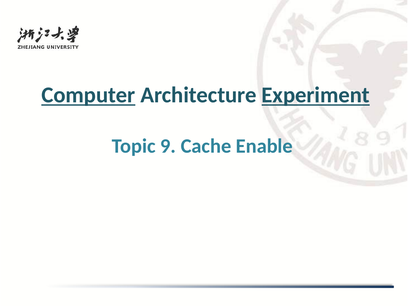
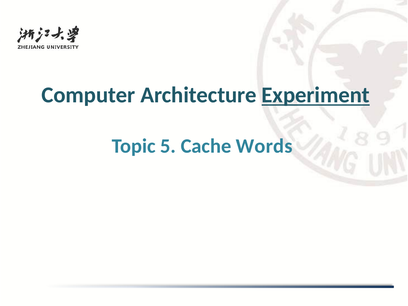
Computer underline: present -> none (88, 95)
9: 9 -> 5 (168, 146)
Enable: Enable -> Words (264, 146)
